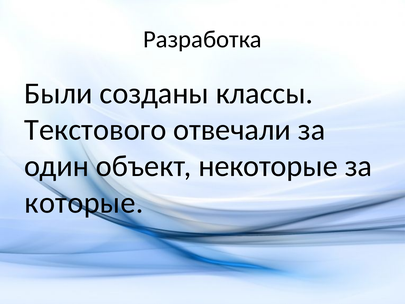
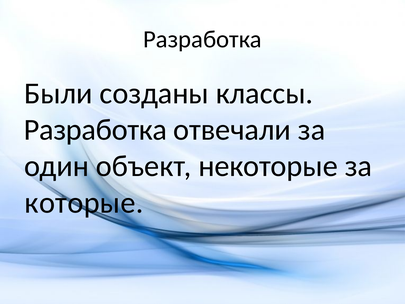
Текстового: Текстового -> Разработка (96, 130)
